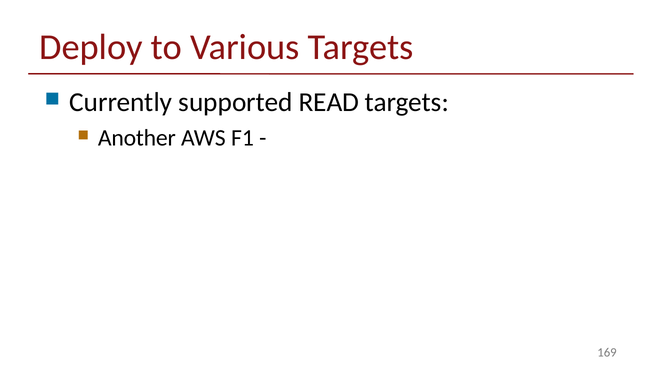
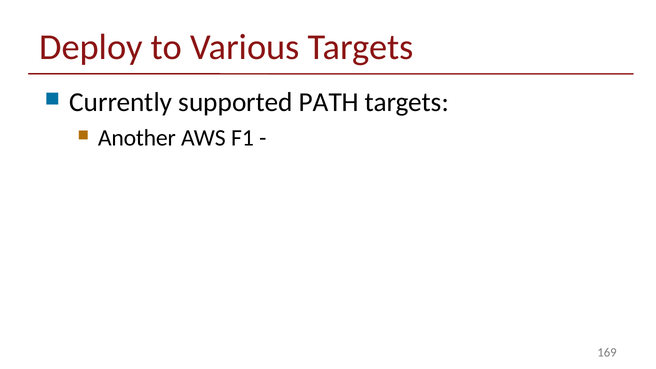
READ: READ -> PATH (329, 102)
